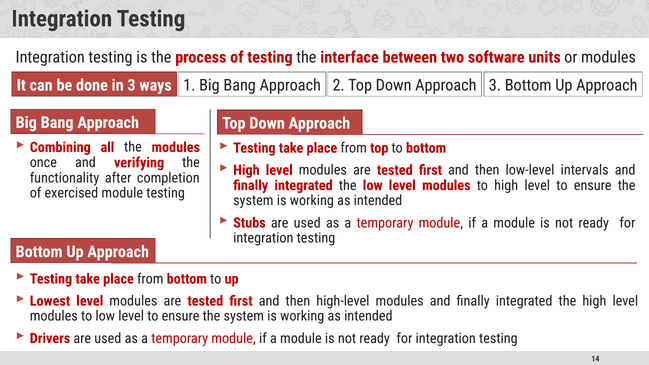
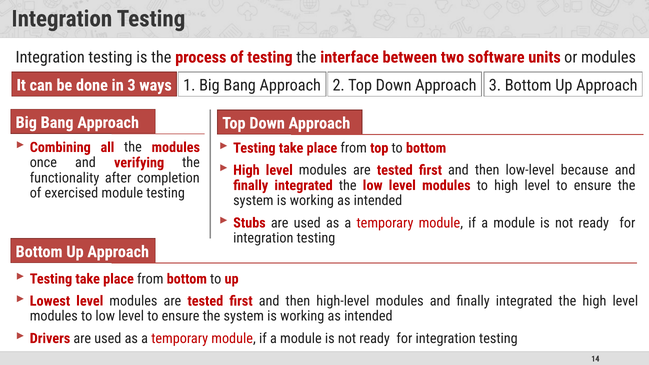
intervals: intervals -> because (585, 170)
